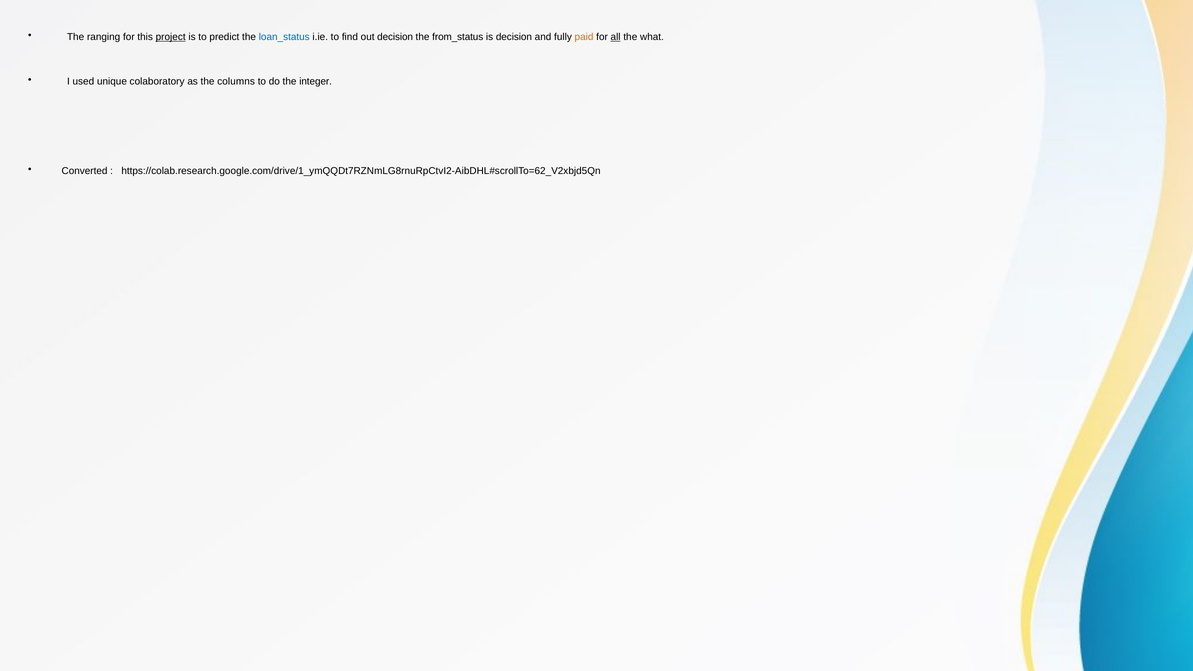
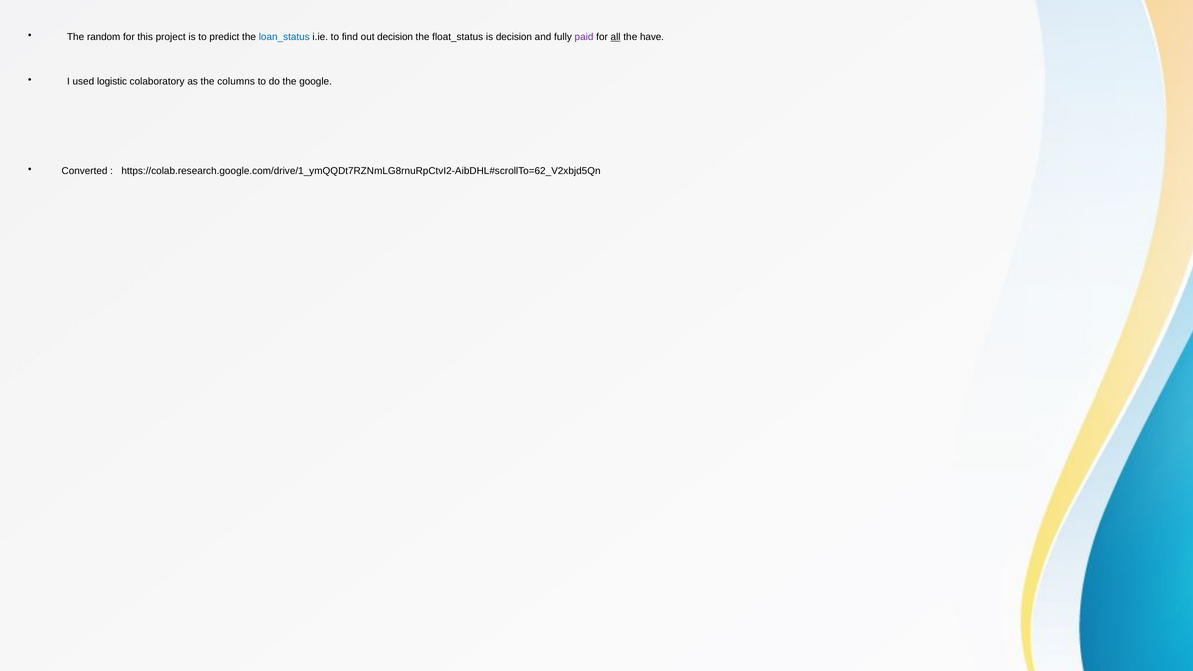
ranging: ranging -> random (104, 37)
project underline: present -> none (171, 37)
from_status: from_status -> float_status (458, 37)
paid colour: orange -> purple (584, 37)
what: what -> have (652, 37)
unique: unique -> logistic (112, 82)
integer: integer -> google (316, 82)
